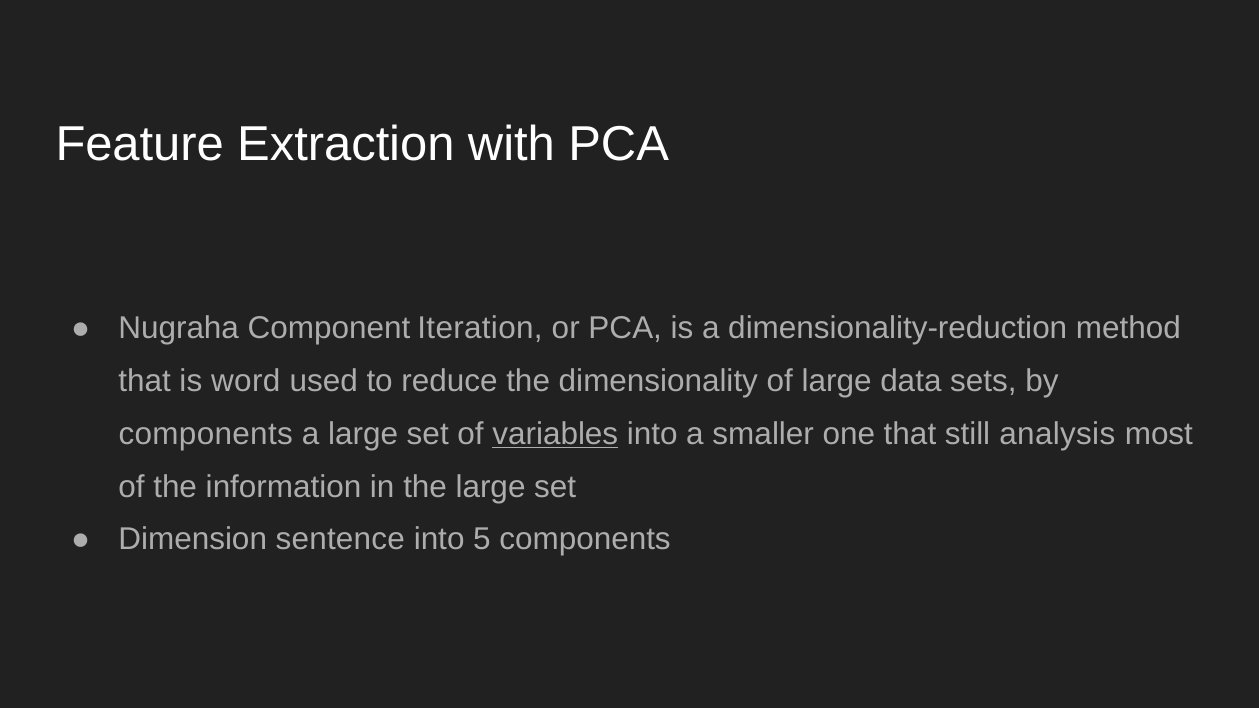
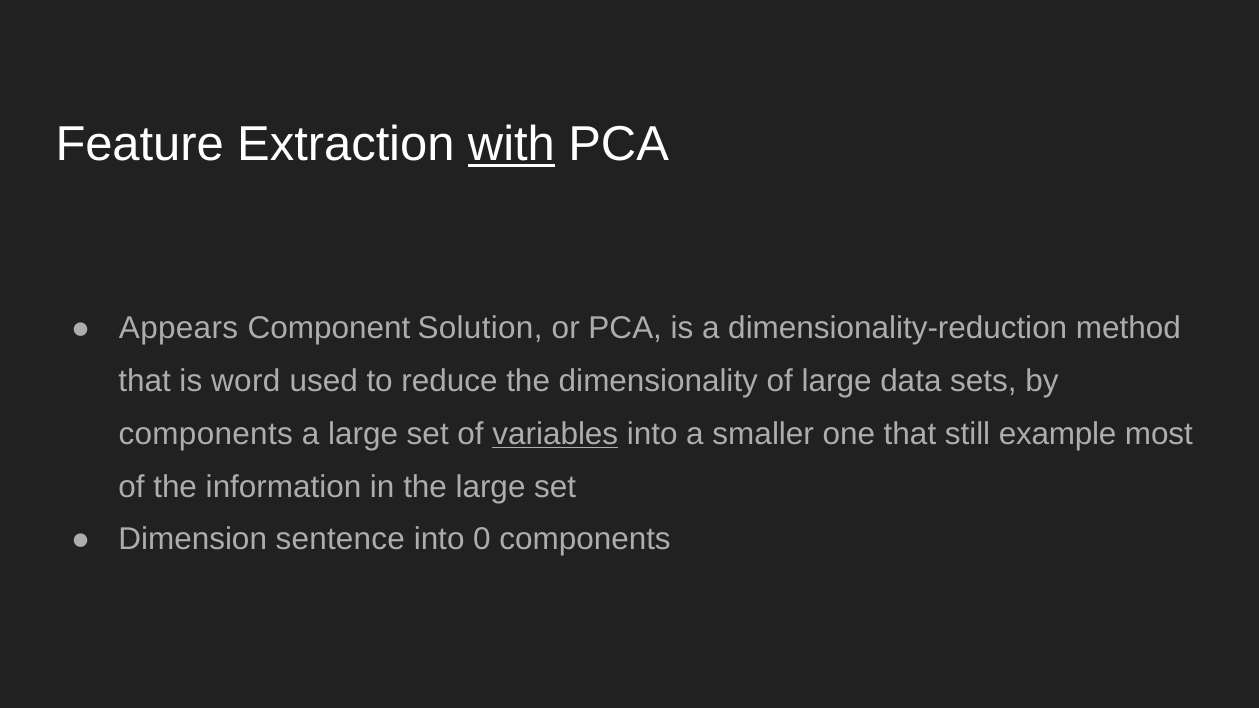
with underline: none -> present (511, 144)
Nugraha: Nugraha -> Appears (179, 328)
Iteration: Iteration -> Solution (480, 328)
analysis: analysis -> example (1058, 434)
5: 5 -> 0 (482, 540)
